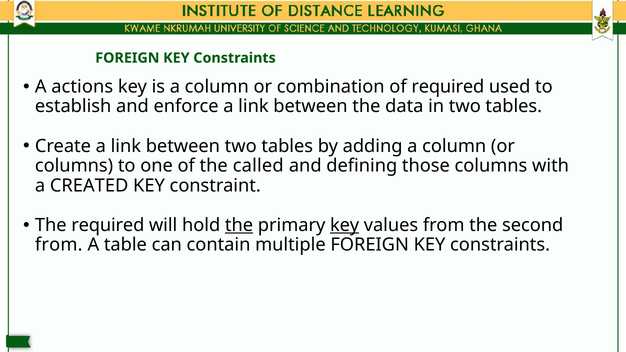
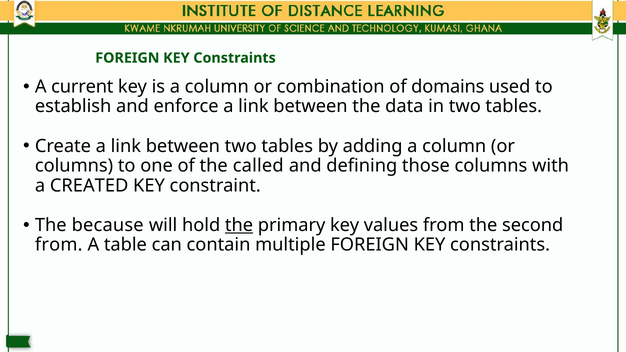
actions: actions -> current (82, 87)
of required: required -> domains (448, 87)
The required: required -> because (108, 225)
key underline: present -> none (345, 225)
